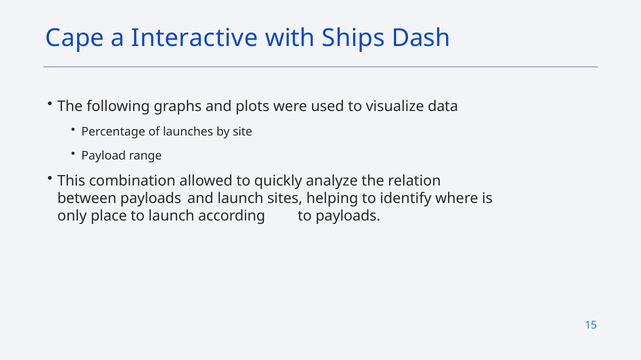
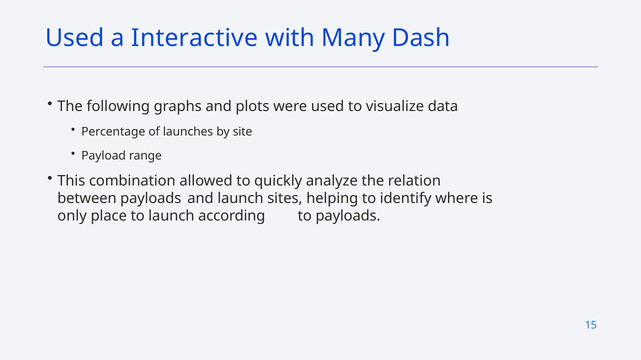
Cape: Cape -> Used (75, 38)
Ships: Ships -> Many (354, 38)
